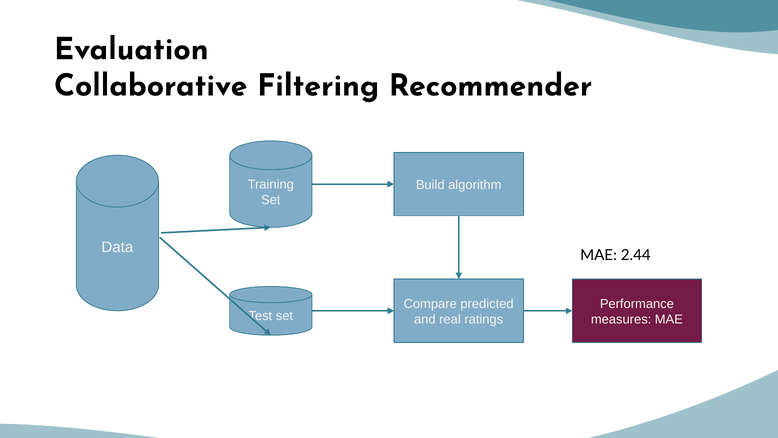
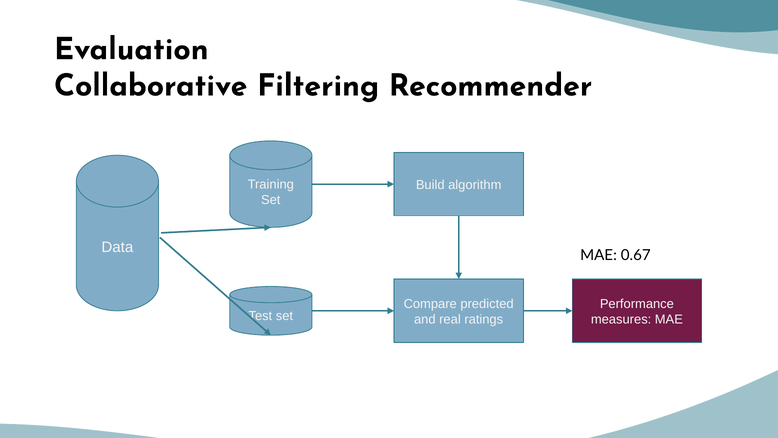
2.44: 2.44 -> 0.67 (636, 255)
